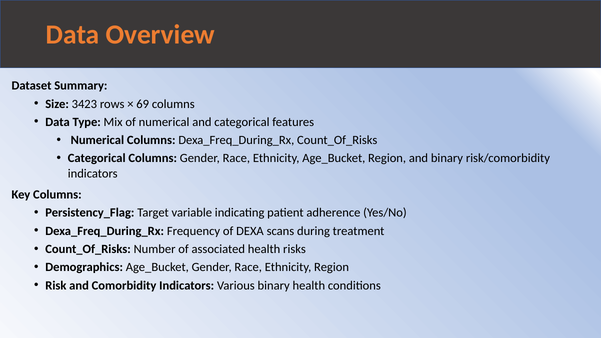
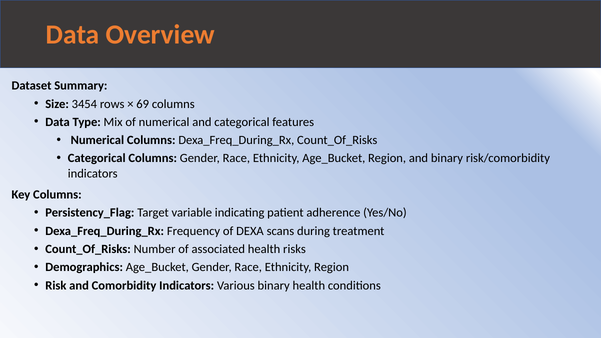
3423: 3423 -> 3454 (84, 104)
